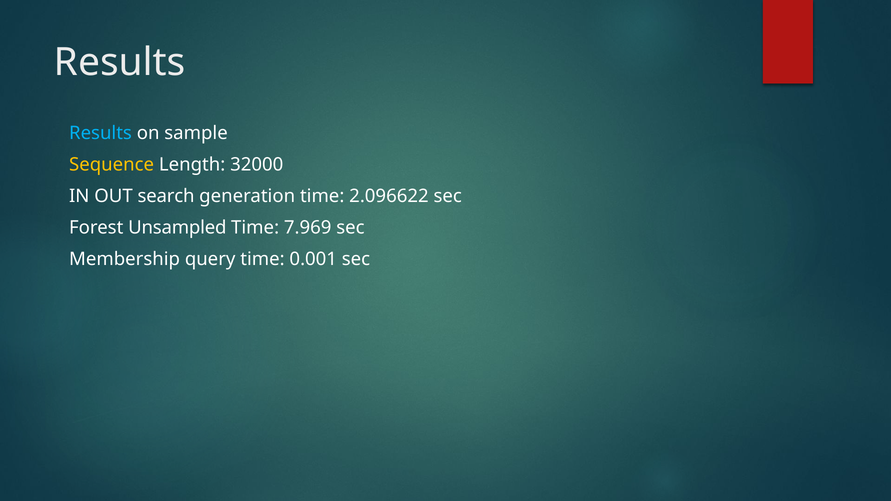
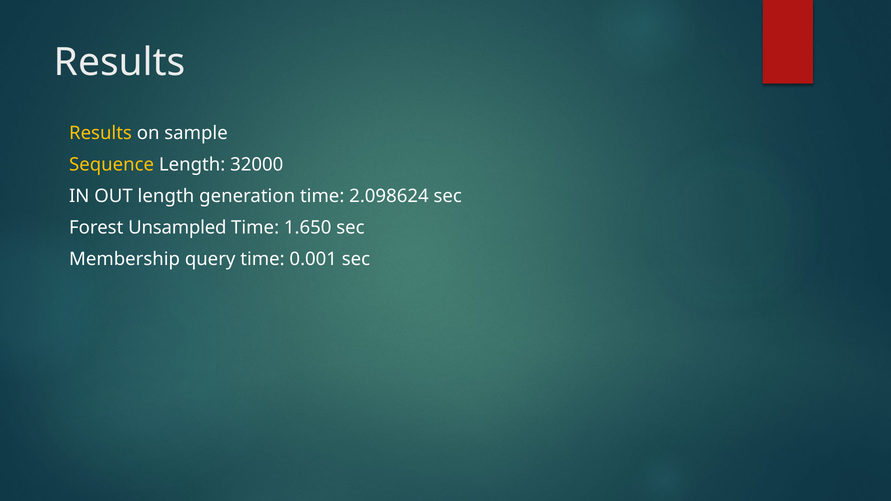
Results colour: light blue -> yellow (100, 133)
OUT search: search -> length (166, 196)
2.096622: 2.096622 -> 2.098624 (389, 196)
7.969: 7.969 -> 1.650 (308, 228)
